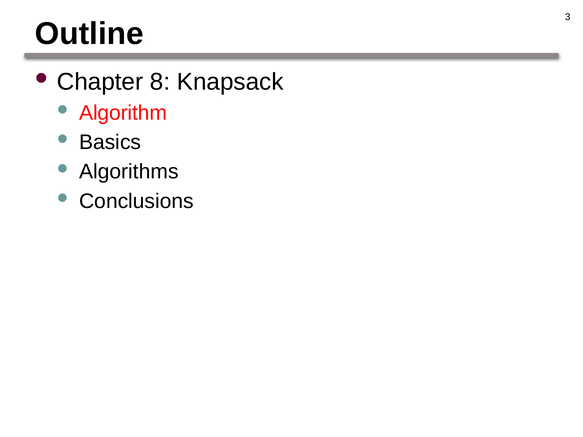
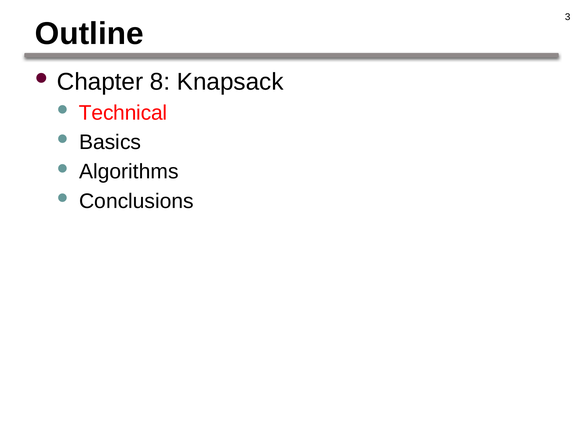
Algorithm: Algorithm -> Technical (123, 113)
